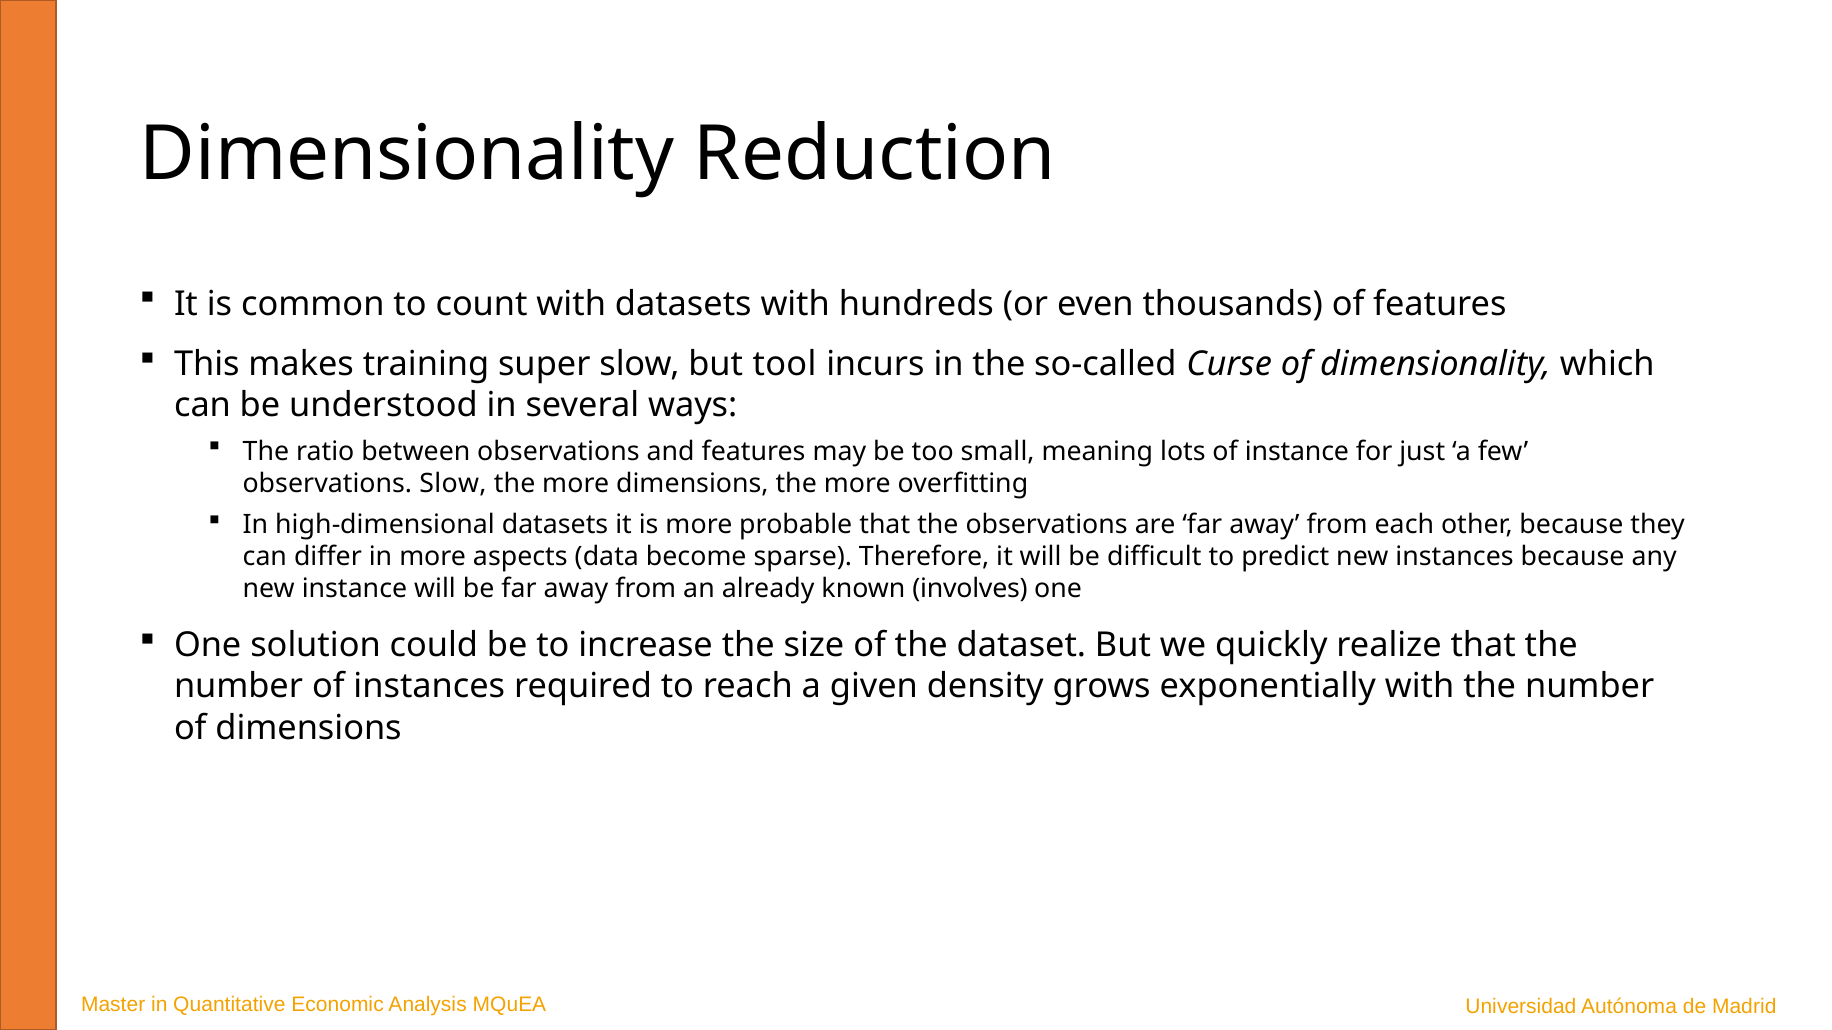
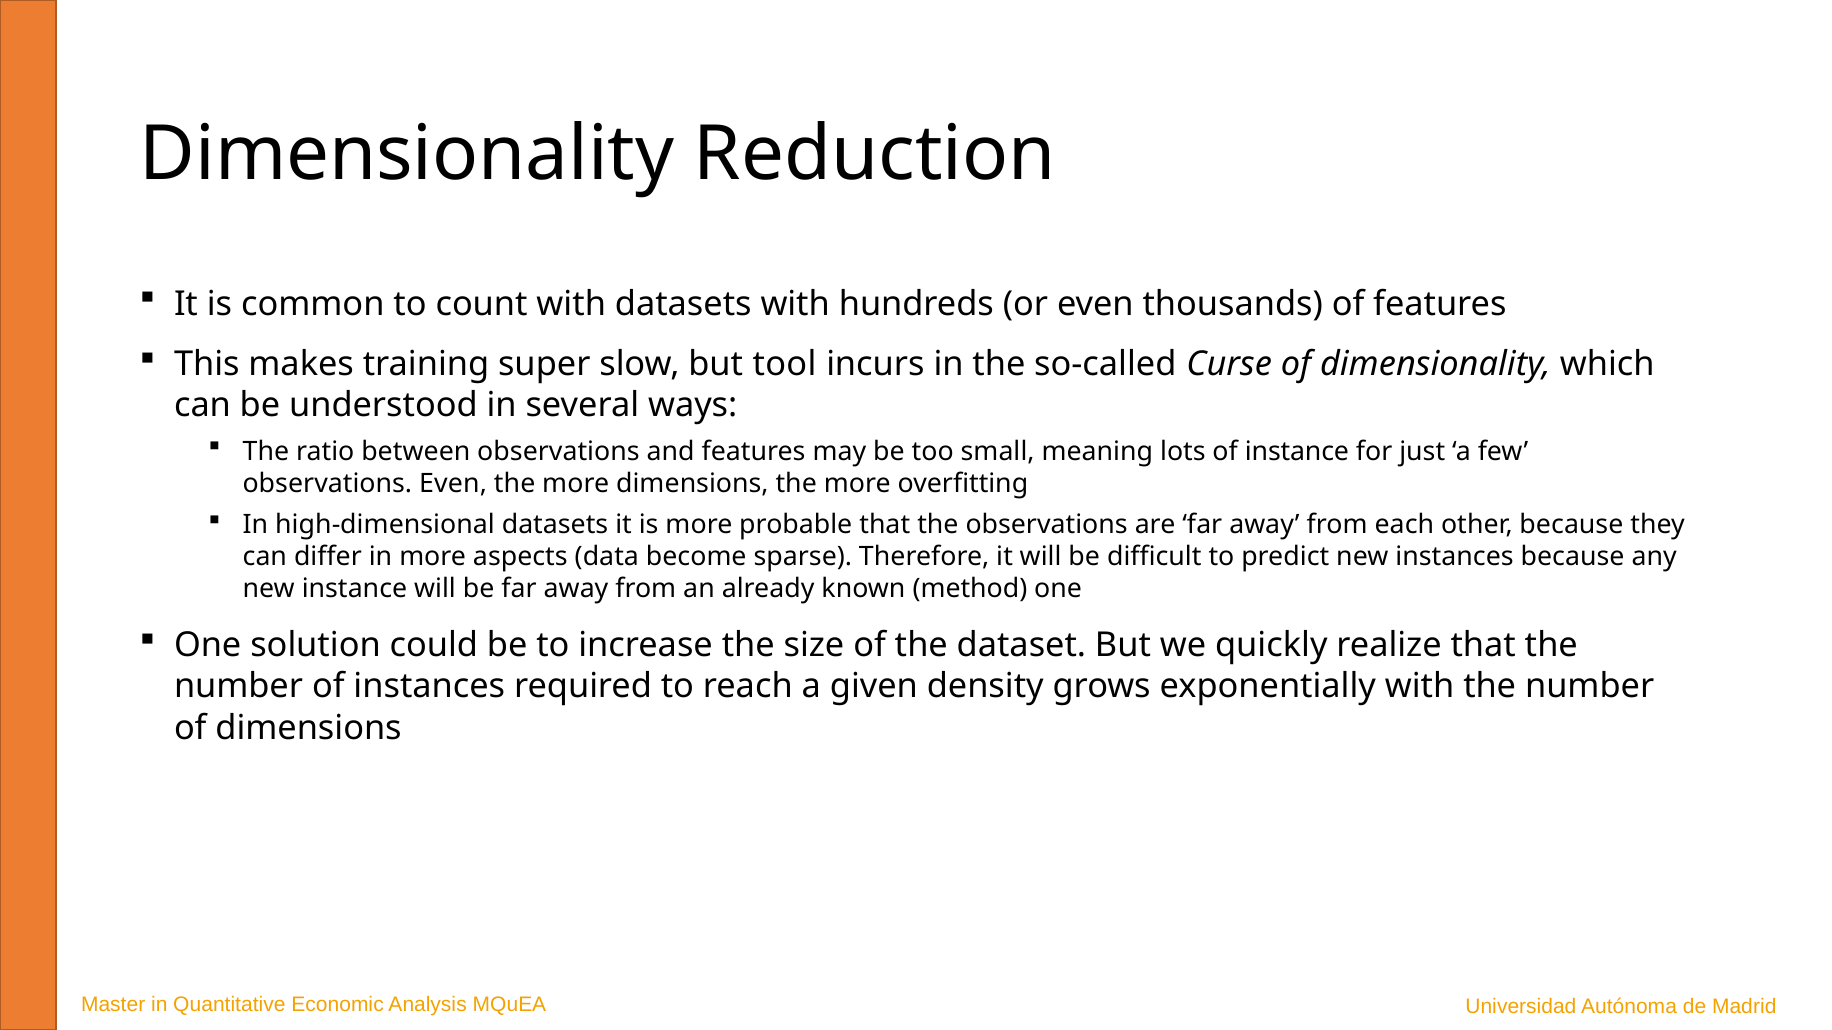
observations Slow: Slow -> Even (453, 484)
involves: involves -> method (970, 589)
